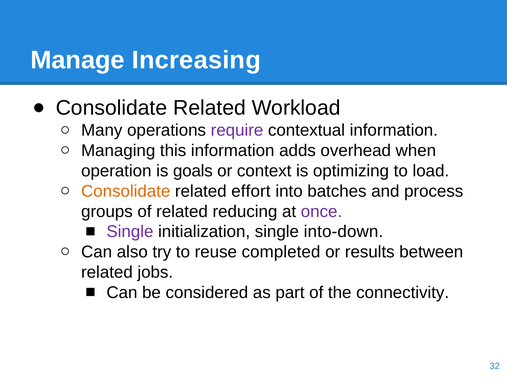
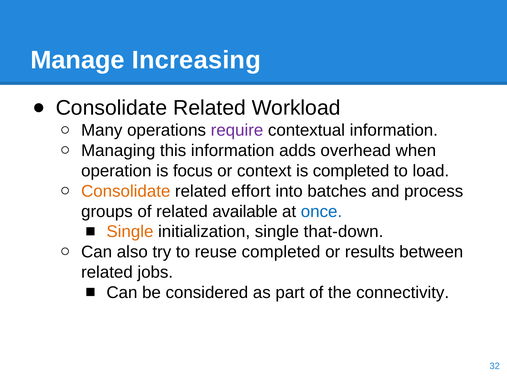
goals: goals -> focus (193, 171)
is optimizing: optimizing -> completed (351, 171)
reducing: reducing -> available (245, 212)
once colour: purple -> blue (321, 212)
Single colour: purple -> orange (130, 232)
into-down: into-down -> that-down (344, 232)
